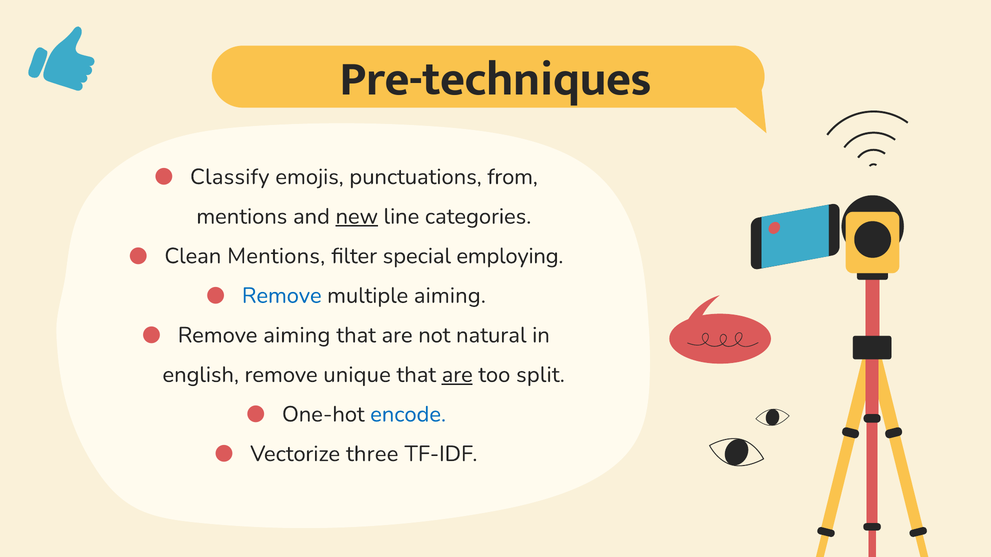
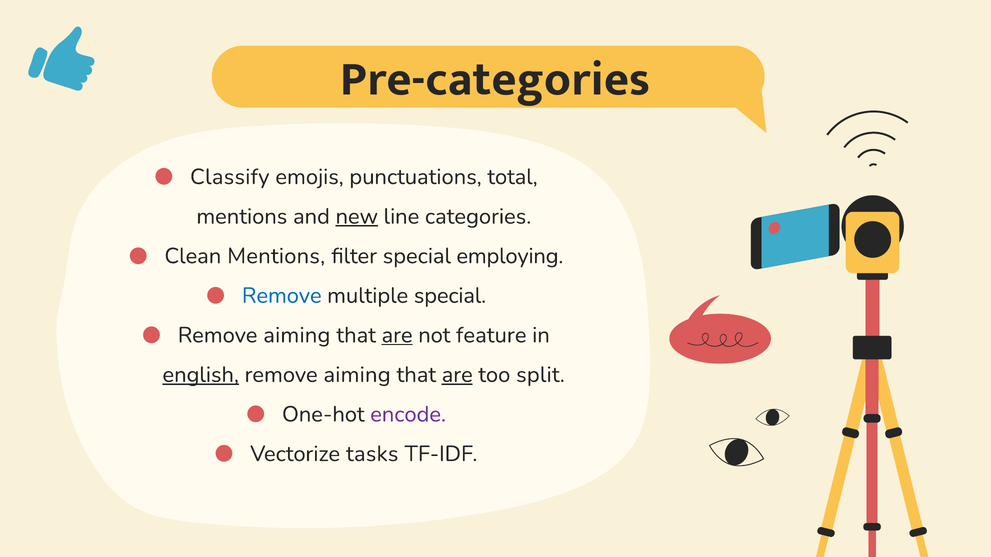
Pre-techniques: Pre-techniques -> Pre-categories (495, 79)
from: from -> total (513, 177)
multiple aiming: aiming -> special (450, 296)
are underline: none -> present (397, 335)
natural: natural -> feature (491, 335)
english underline: none -> present (201, 375)
unique: unique -> aiming (357, 375)
encode colour: blue -> purple (408, 415)
three: three -> tasks (372, 454)
